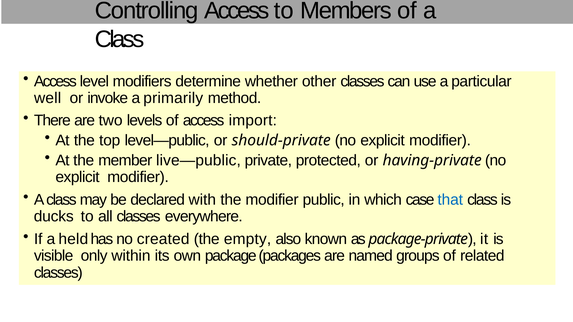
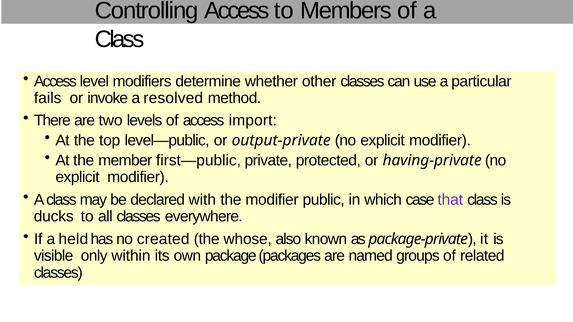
well: well -> fails (48, 98)
primarily: primarily -> resolved (173, 98)
should-private: should-private -> output-private (281, 140)
live—public: live—public -> first—public (199, 160)
that colour: blue -> purple (450, 200)
empty: empty -> whose (248, 239)
